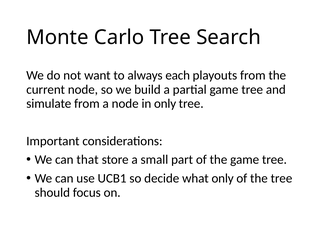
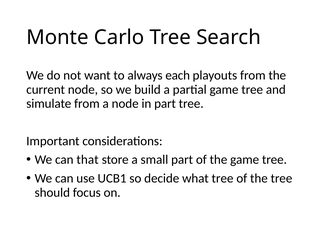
in only: only -> part (165, 103)
what only: only -> tree (223, 178)
